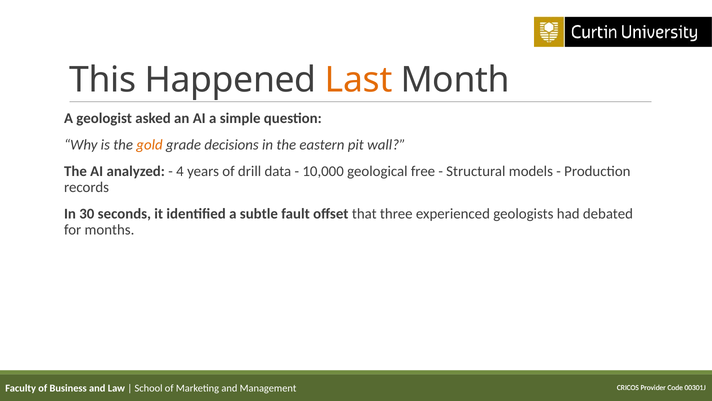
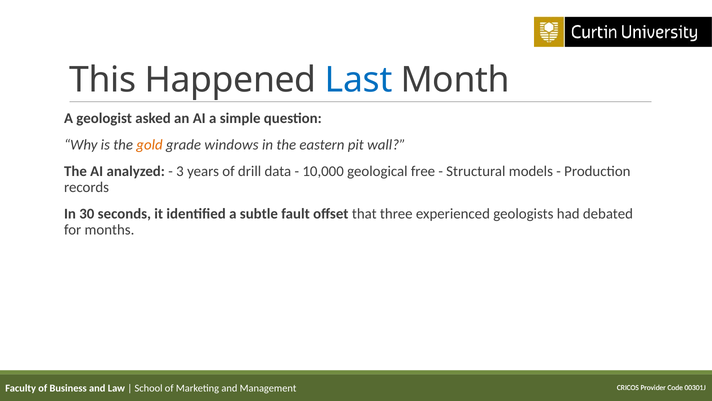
Last colour: orange -> blue (359, 80)
decisions: decisions -> windows (231, 145)
4: 4 -> 3 (180, 171)
